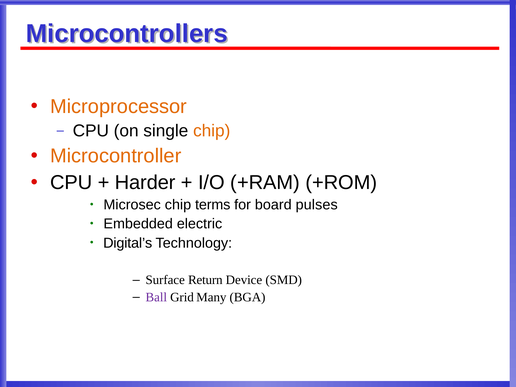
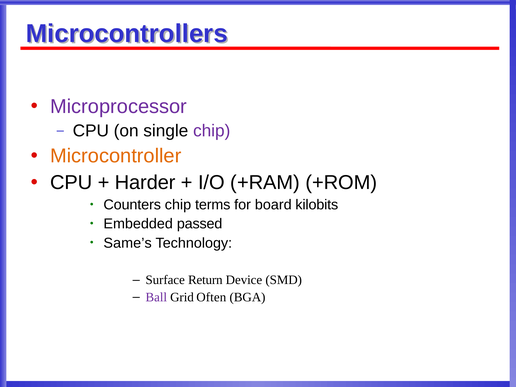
Microprocessor colour: orange -> purple (119, 106)
chip colour: orange -> purple (212, 131)
Microsec: Microsec -> Counters (132, 205)
pulses: pulses -> kilobits (317, 205)
electric: electric -> passed (200, 224)
Digital’s: Digital’s -> Same’s (128, 243)
Many: Many -> Often (211, 297)
